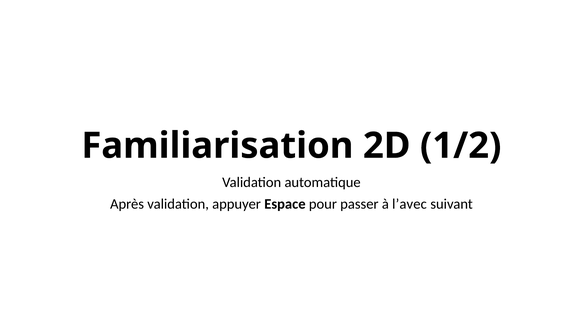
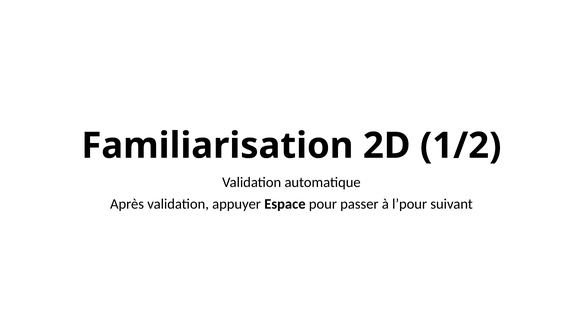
l’avec: l’avec -> l’pour (410, 204)
